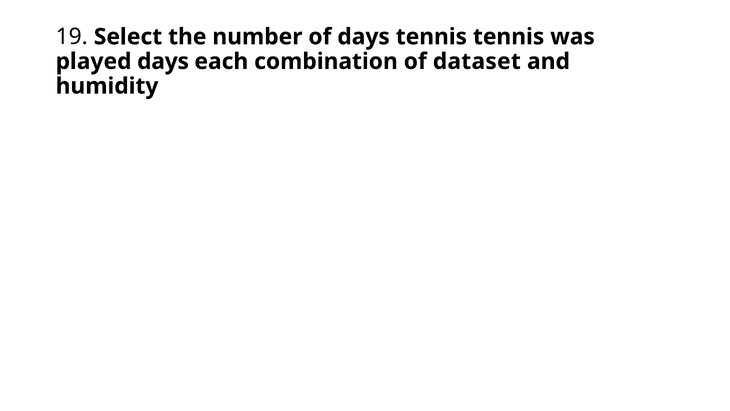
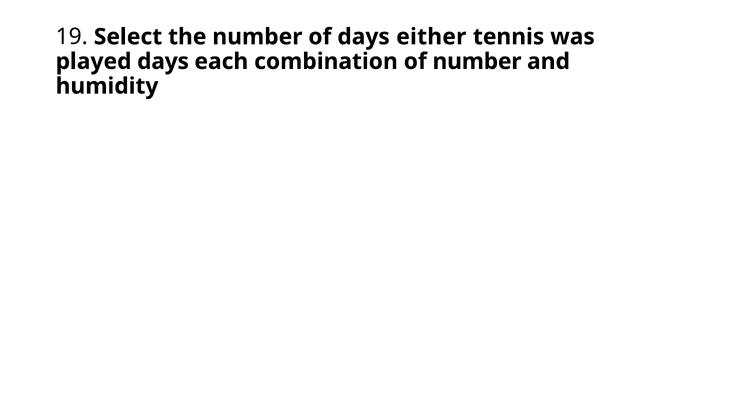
days tennis: tennis -> either (431, 37)
of dataset: dataset -> number (477, 61)
